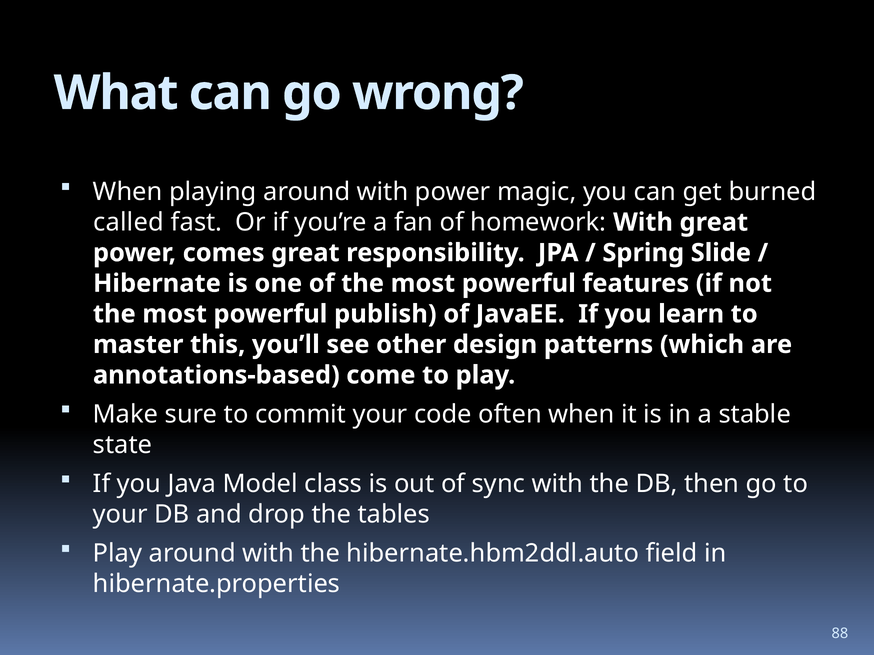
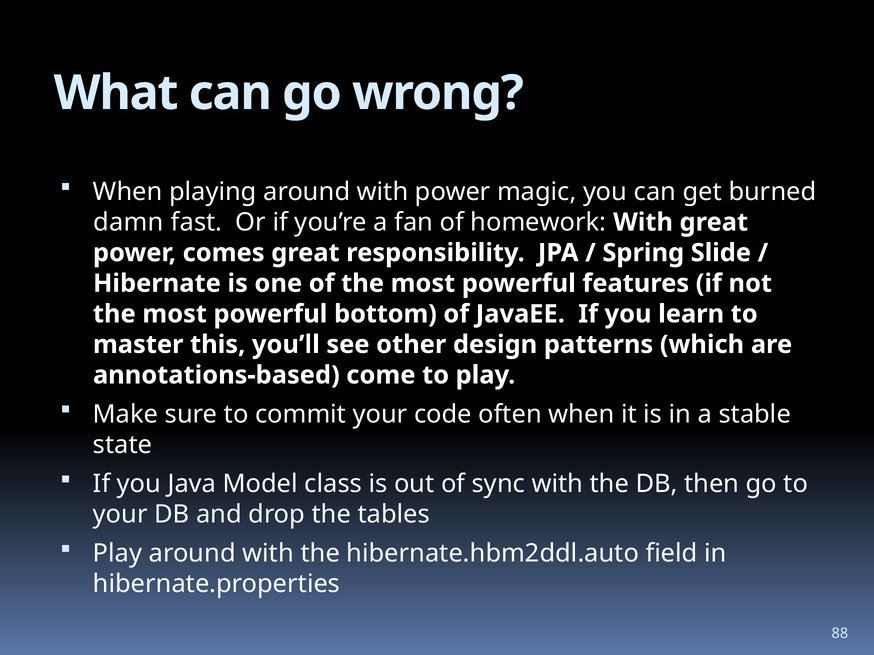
called: called -> damn (129, 222)
publish: publish -> bottom (385, 314)
